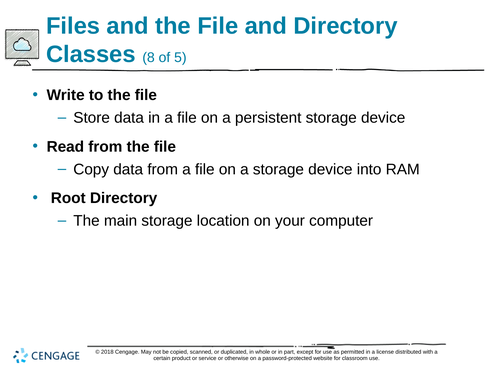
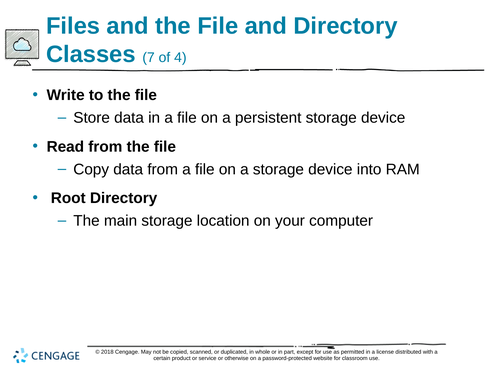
8: 8 -> 7 (149, 58)
5: 5 -> 4 (180, 58)
